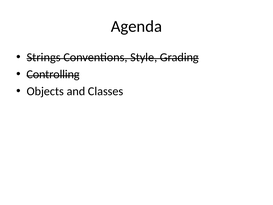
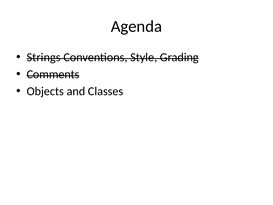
Controlling: Controlling -> Comments (53, 74)
